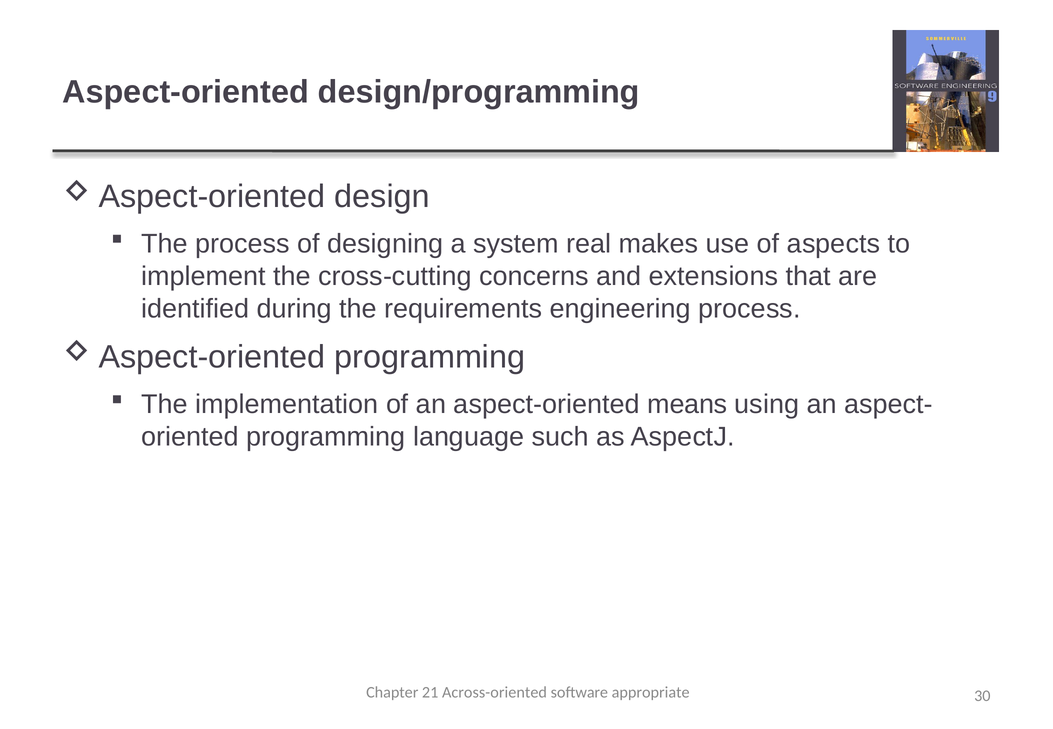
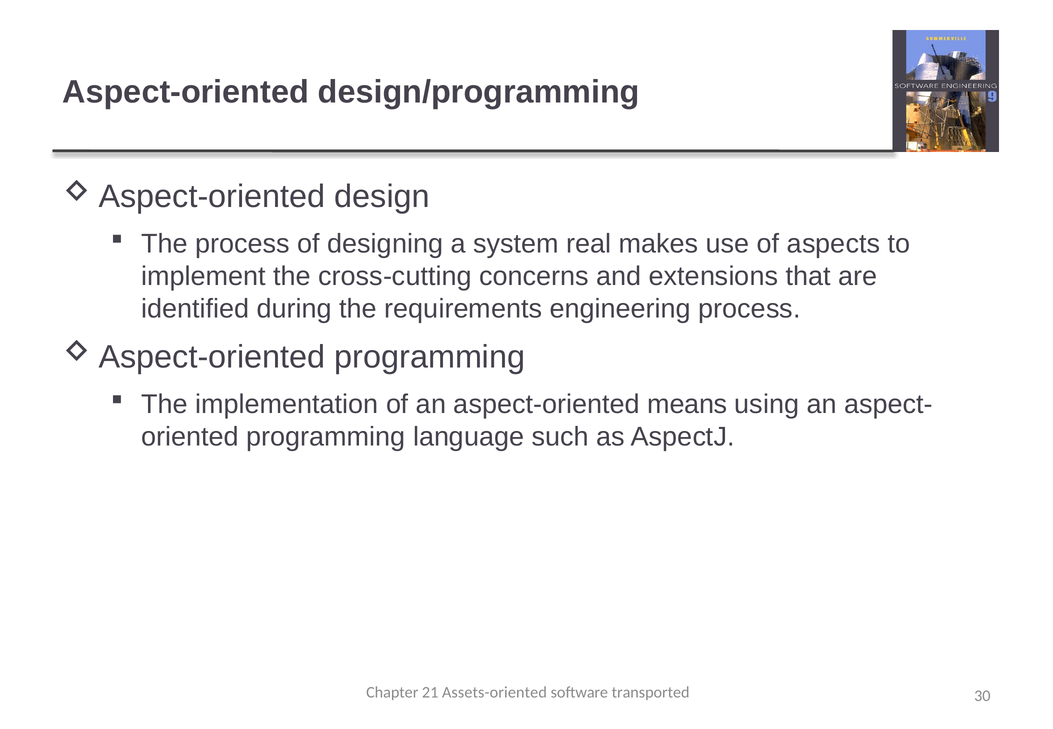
Across-oriented: Across-oriented -> Assets-oriented (494, 693)
appropriate: appropriate -> transported (651, 693)
